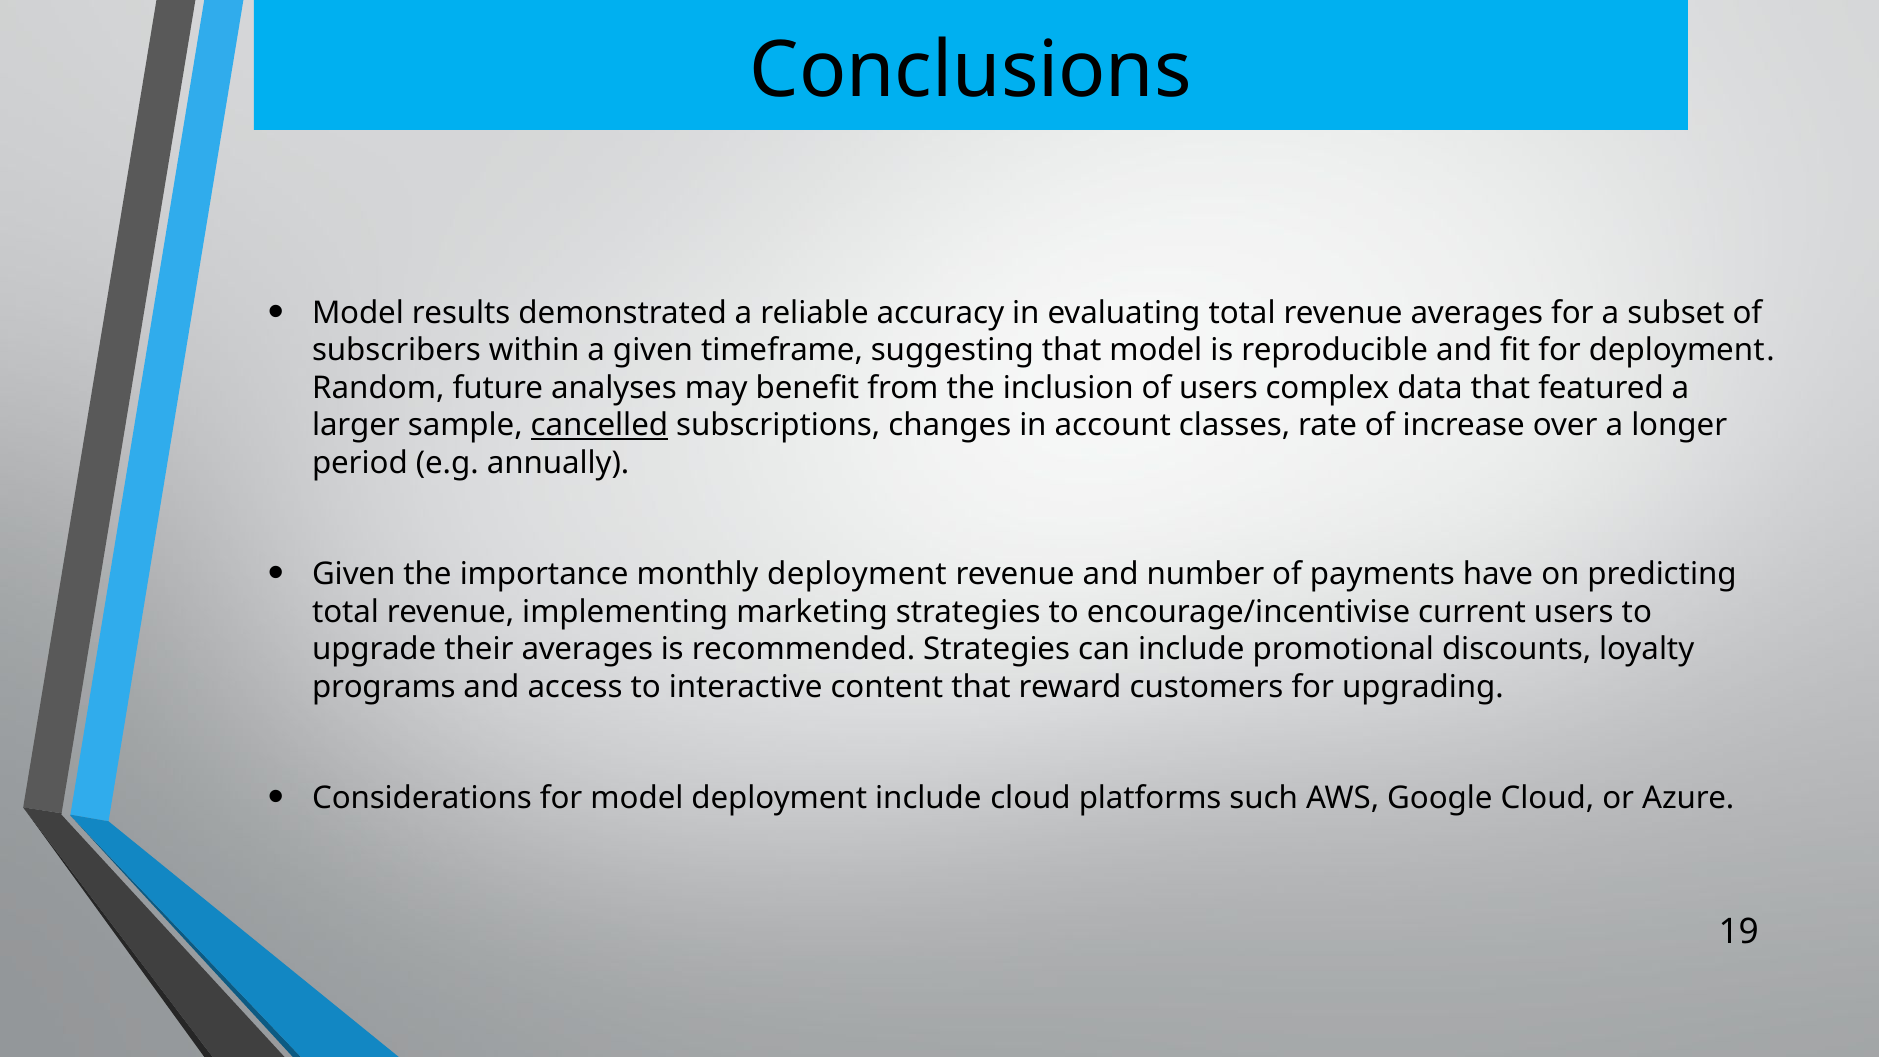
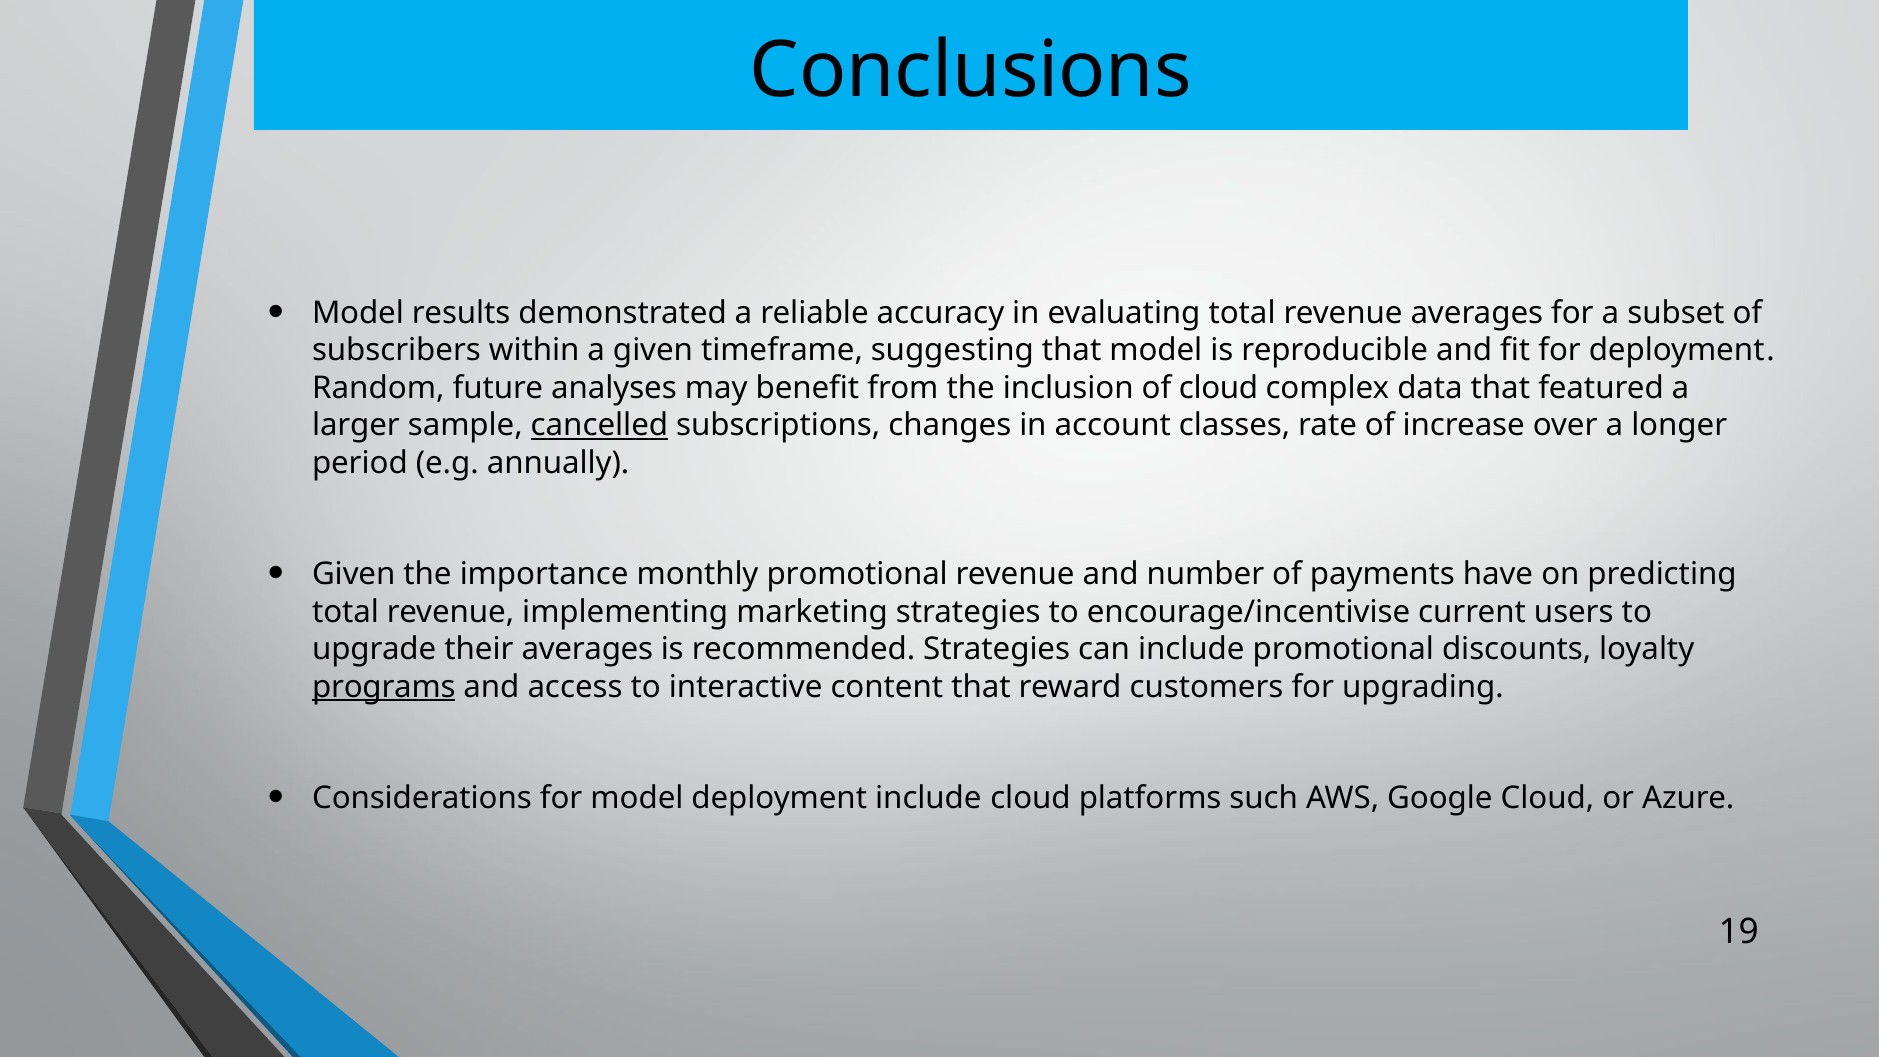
of users: users -> cloud (1219, 388)
monthly deployment: deployment -> promotional (857, 574)
programs underline: none -> present (384, 687)
